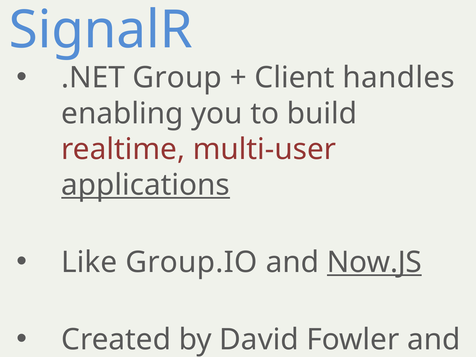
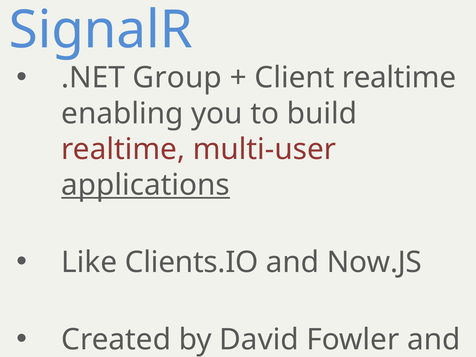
Client handles: handles -> realtime (399, 78)
Group.IO: Group.IO -> Clients.IO (192, 262)
Now.JS underline: present -> none (374, 262)
